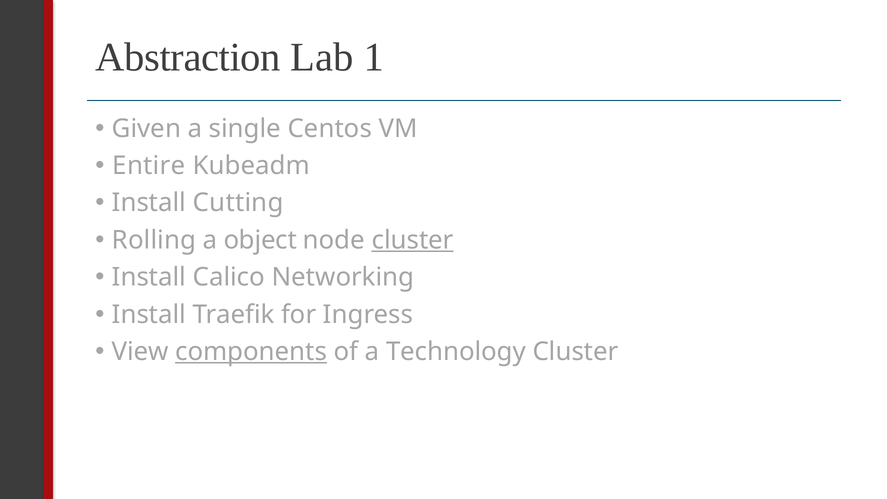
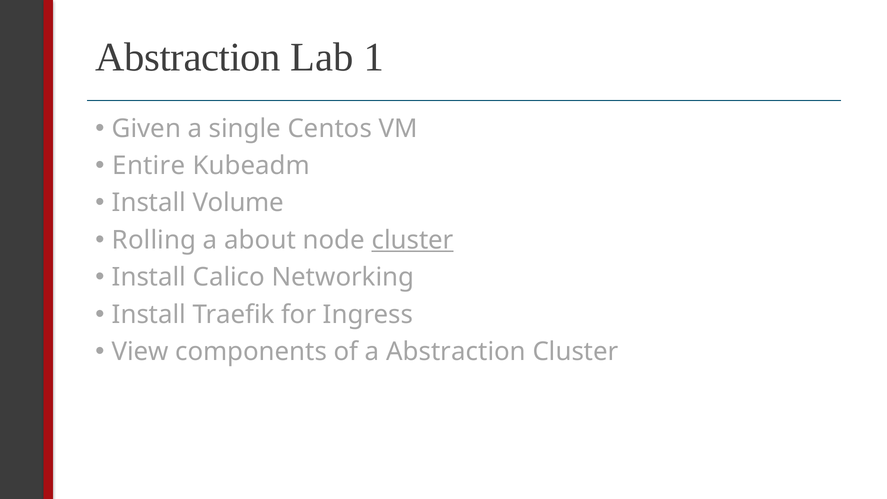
Cutting: Cutting -> Volume (238, 203)
object: object -> about (260, 240)
components underline: present -> none (251, 352)
a Technology: Technology -> Abstraction (456, 352)
